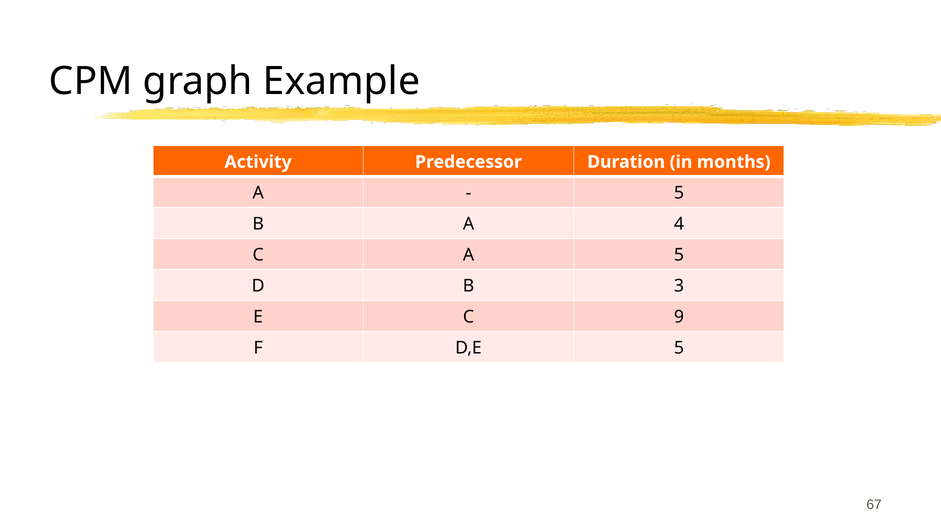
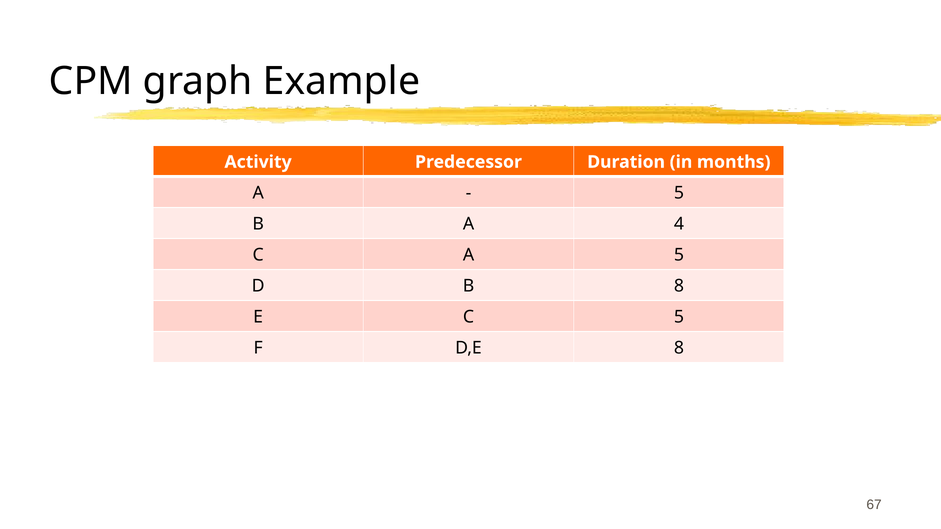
B 3: 3 -> 8 (679, 286)
C 9: 9 -> 5 (679, 317)
D,E 5: 5 -> 8 (679, 348)
